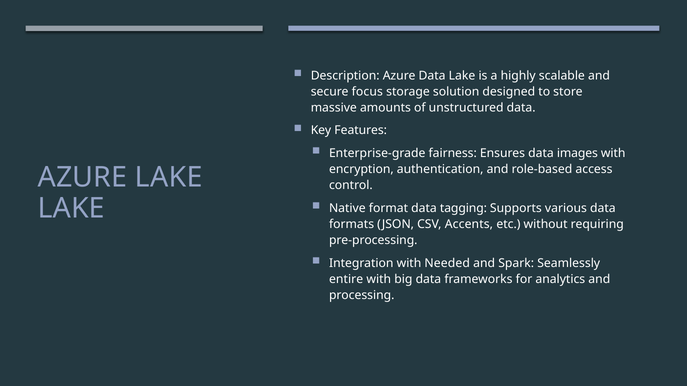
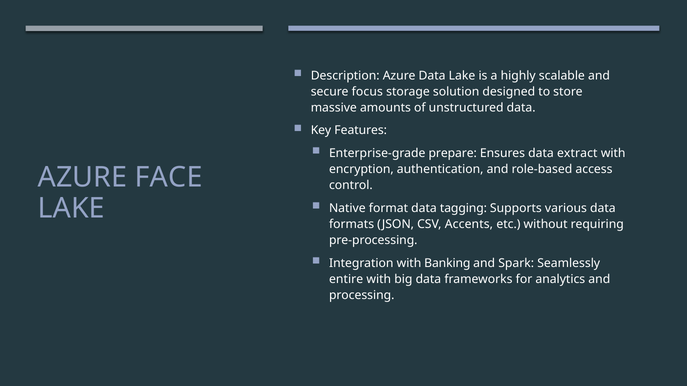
fairness: fairness -> prepare (453, 153)
images: images -> extract (577, 153)
AZURE LAKE: LAKE -> FACE (169, 178)
Needed: Needed -> Banking (447, 263)
